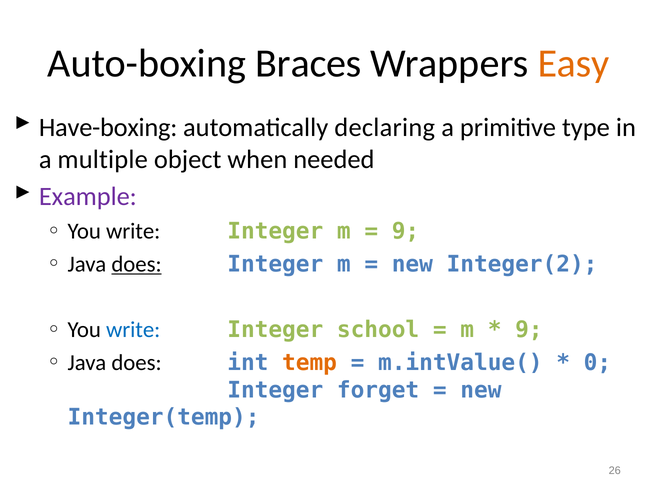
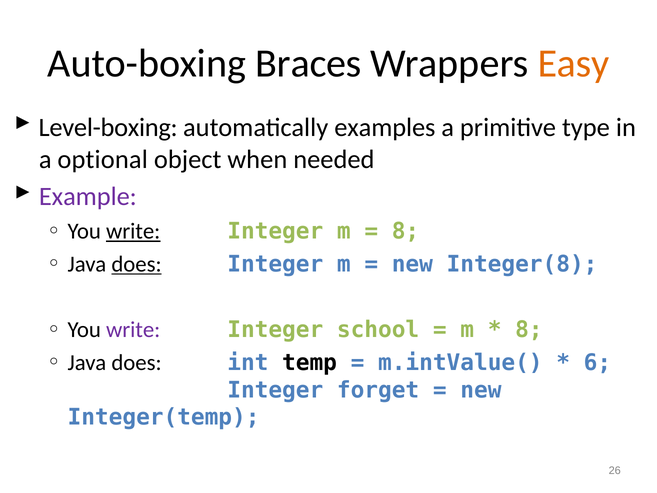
Have-boxing: Have-boxing -> Level-boxing (108, 127)
declaring: declaring -> examples (385, 127)
multiple: multiple -> optional (103, 159)
write underline: none -> present (133, 231)
9: 9 -> 8 (405, 231)
Integer(2: Integer(2 -> Integer(8 (522, 264)
write colour: blue -> purple (133, 330)
9: 9 -> 8 (529, 330)
temp colour: orange -> black (310, 363)
0: 0 -> 6 (597, 363)
